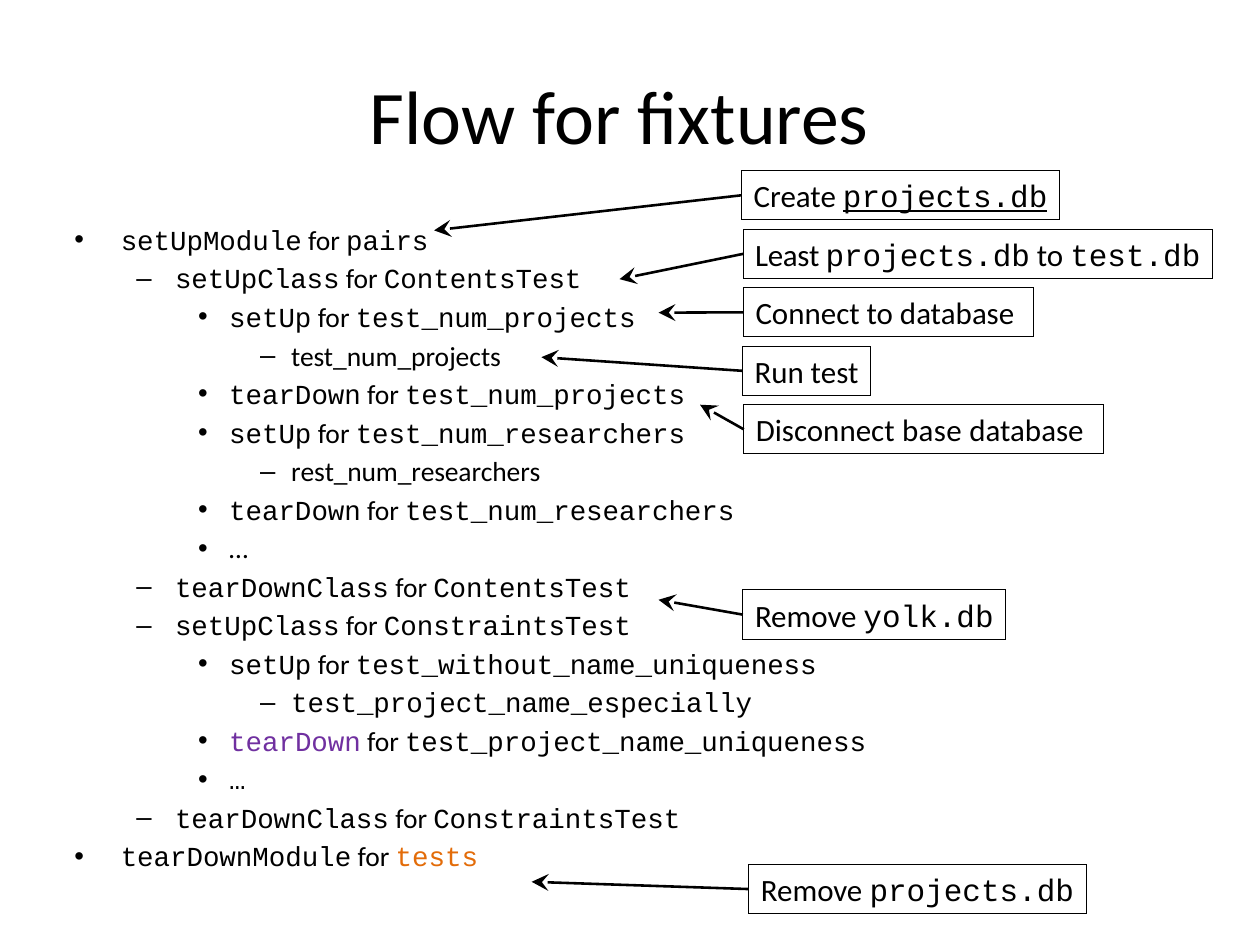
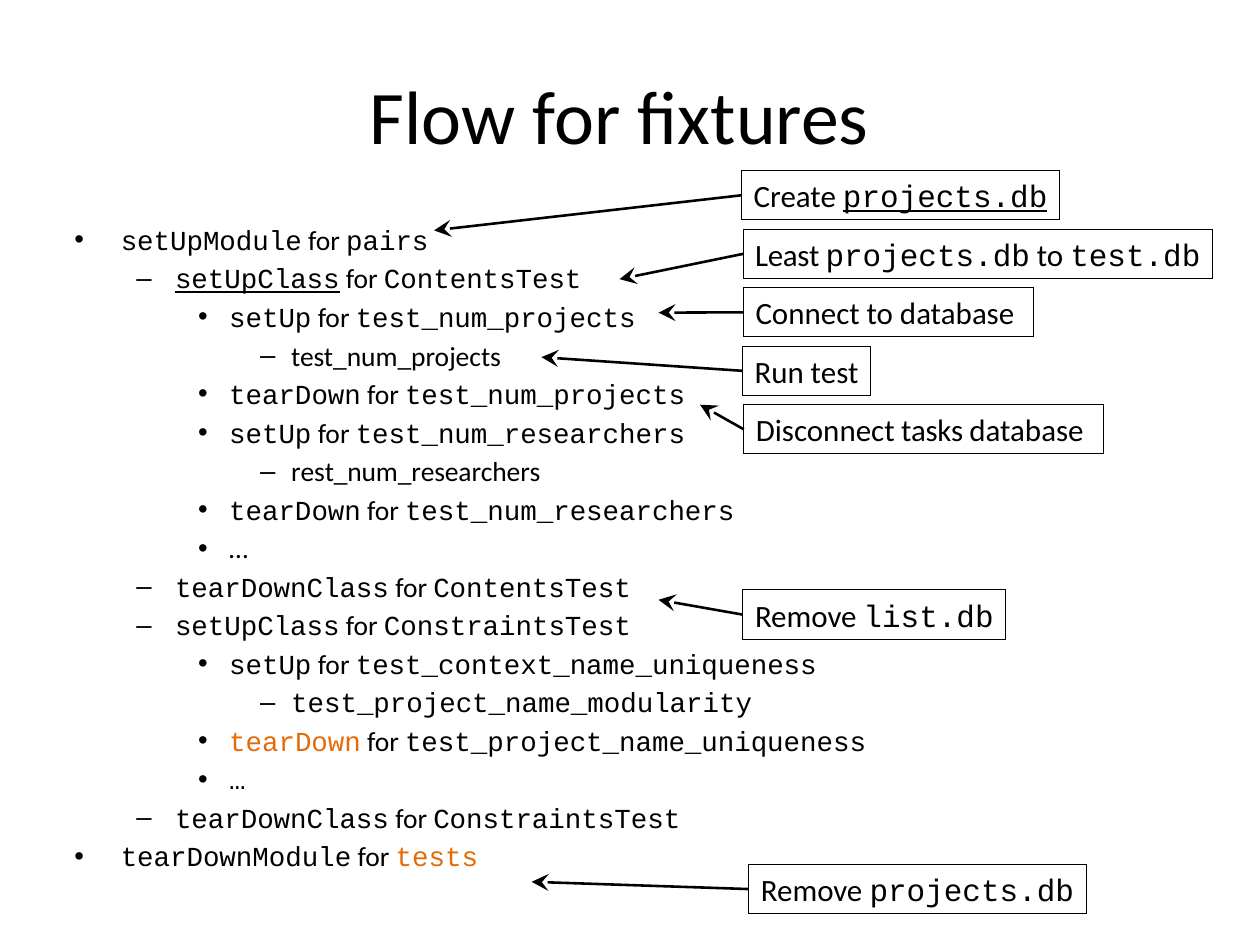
setUpClass underline: none -> present (257, 280)
base: base -> tasks (932, 432)
yolk.db: yolk.db -> list.db (929, 617)
test_without_name_uniqueness: test_without_name_uniqueness -> test_context_name_uniqueness (586, 665)
test_project_name_especially: test_project_name_especially -> test_project_name_modularity (522, 704)
tearDown colour: purple -> orange (295, 742)
